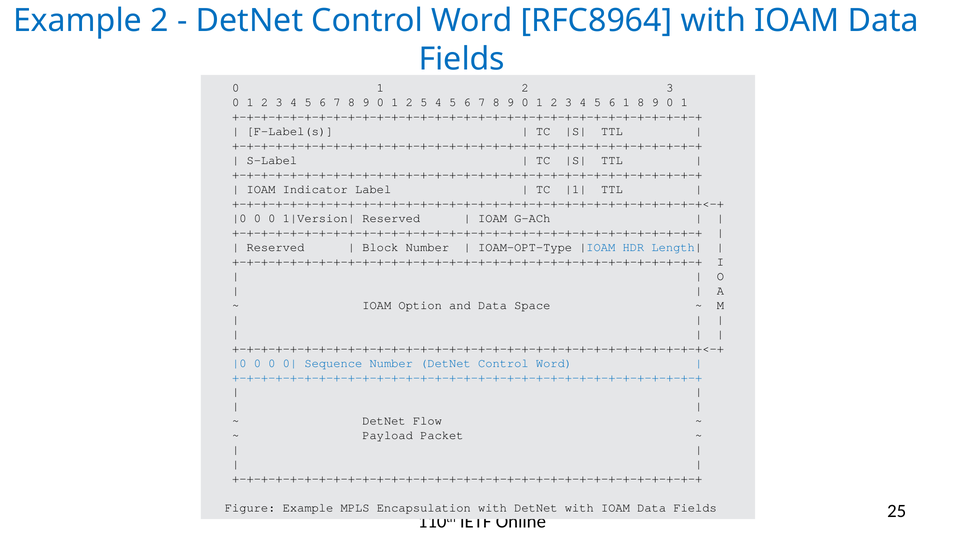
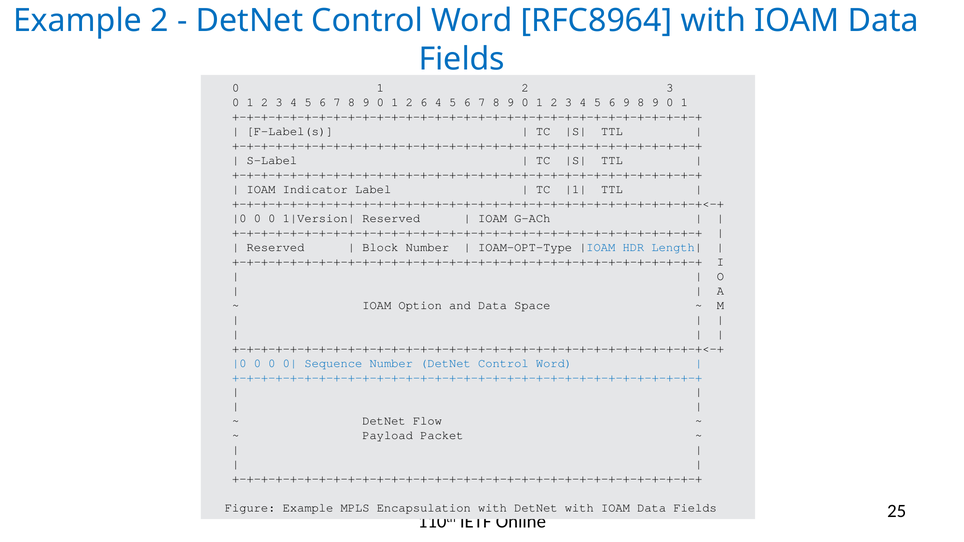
2 5: 5 -> 6 (424, 102)
6 1: 1 -> 9 (626, 102)
